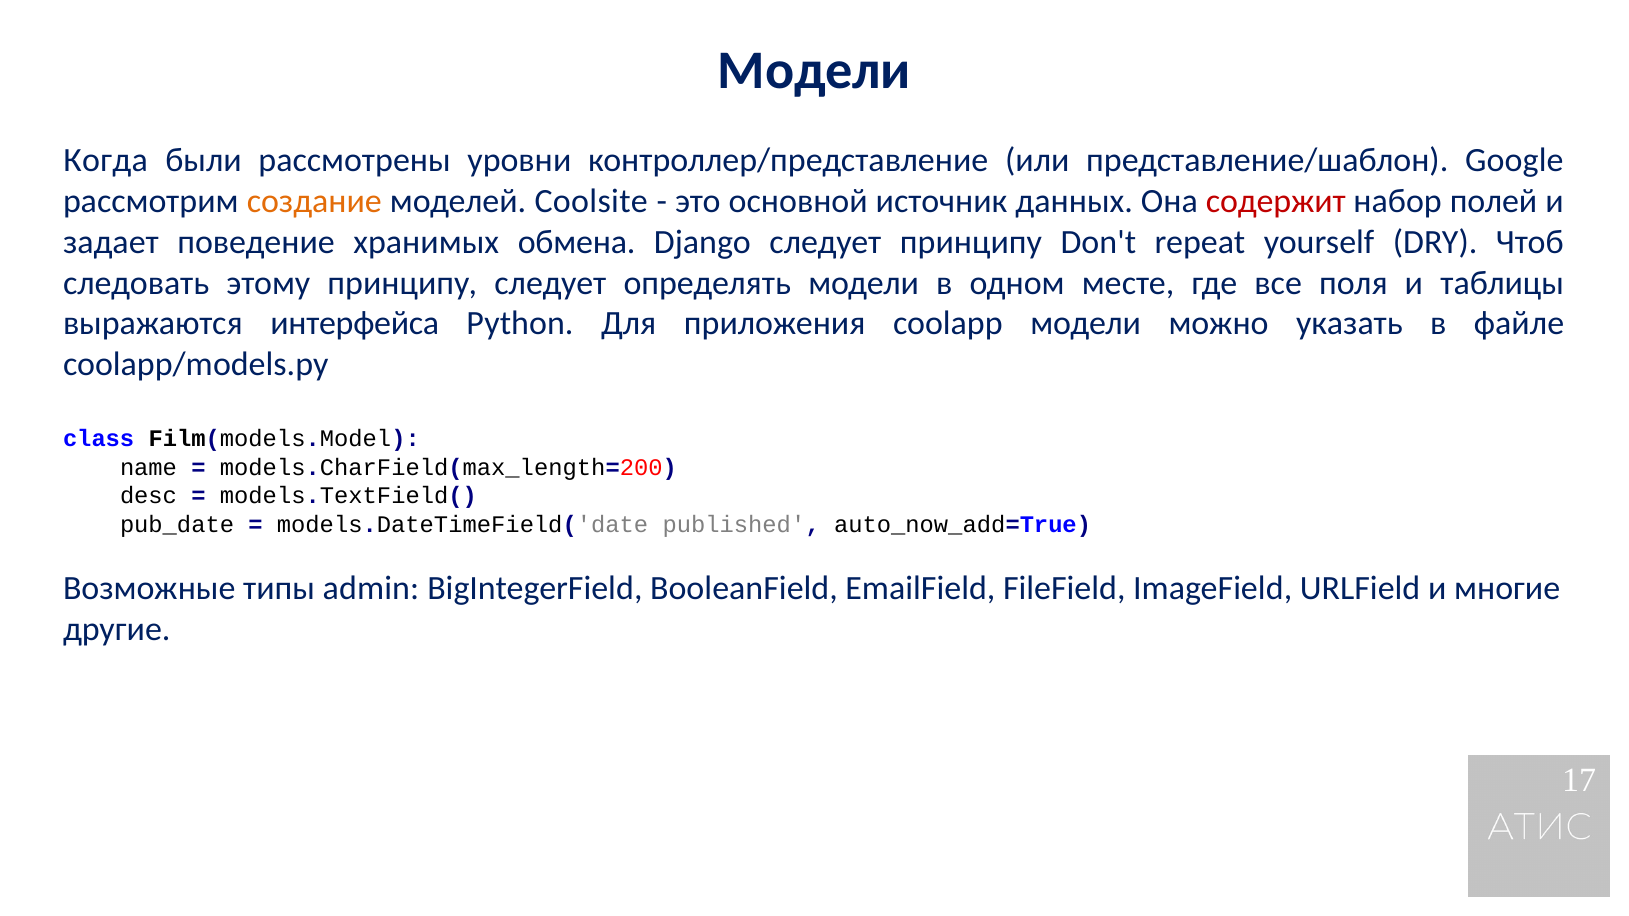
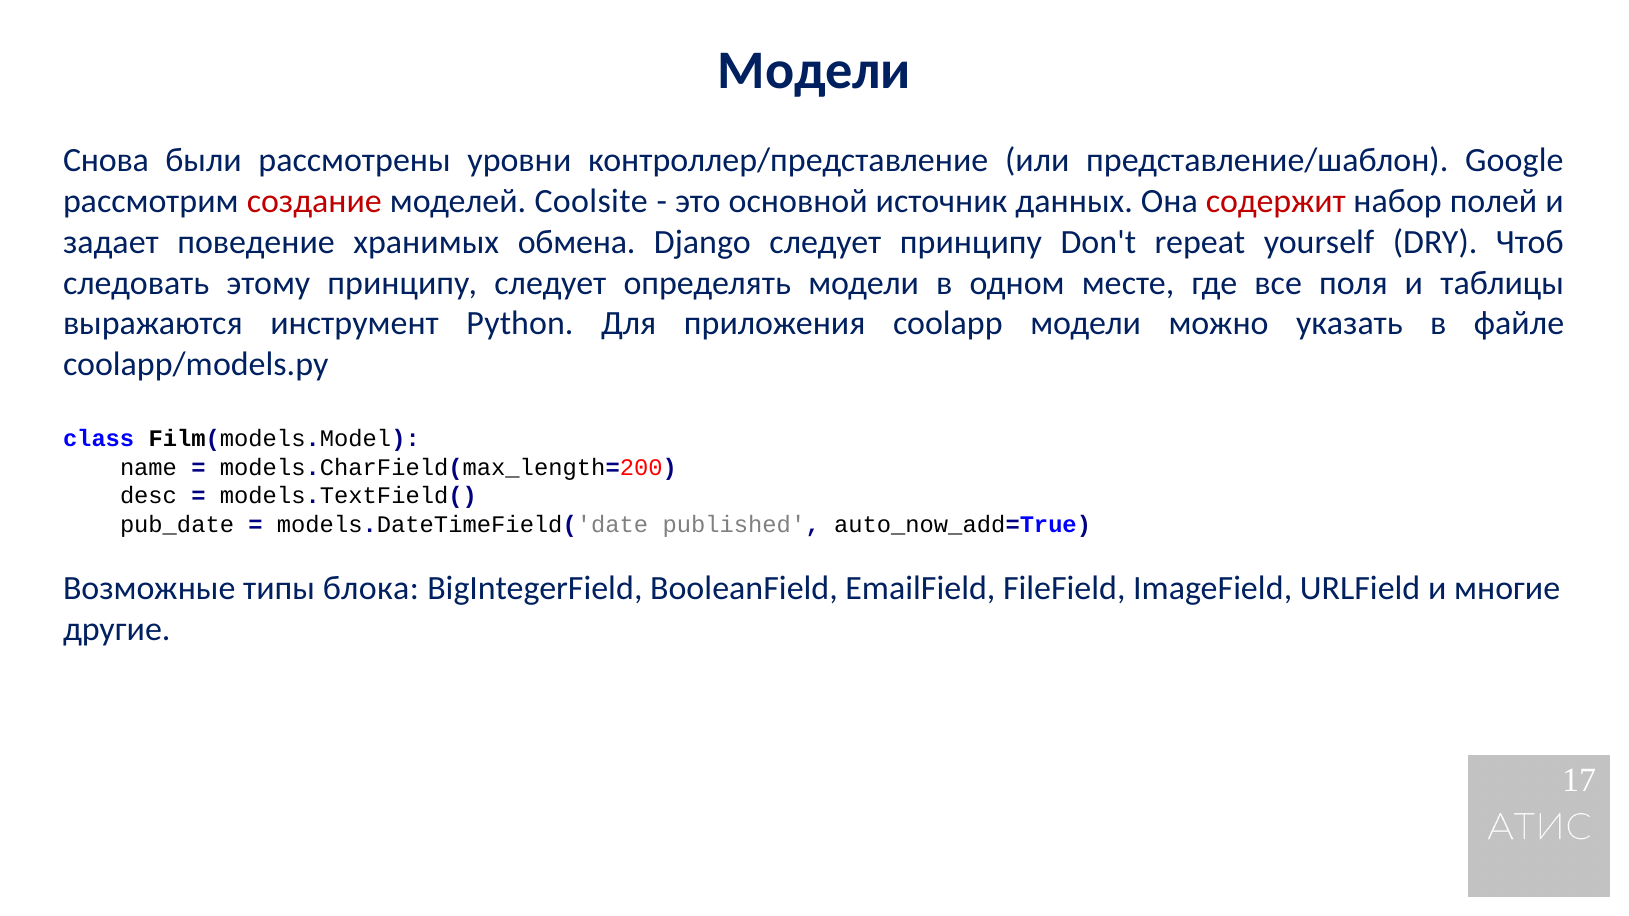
Когда: Когда -> Снова (106, 161)
создание colour: orange -> red (314, 201)
интерфейса: интерфейса -> инструмент (355, 324)
admin: admin -> блока (371, 589)
